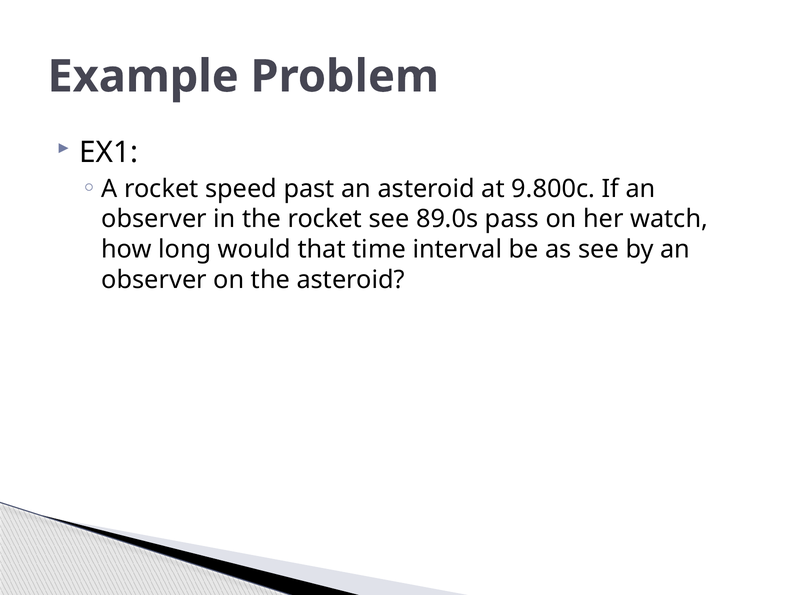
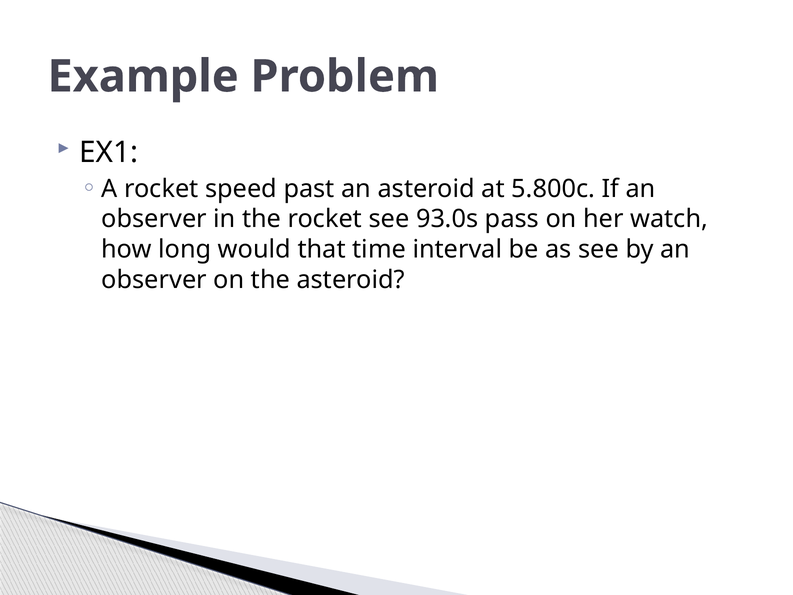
9.800c: 9.800c -> 5.800c (553, 189)
89.0s: 89.0s -> 93.0s (447, 219)
